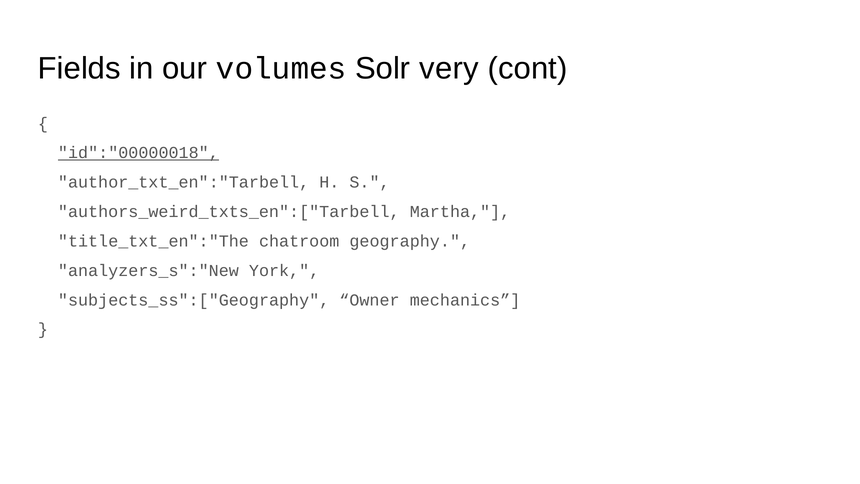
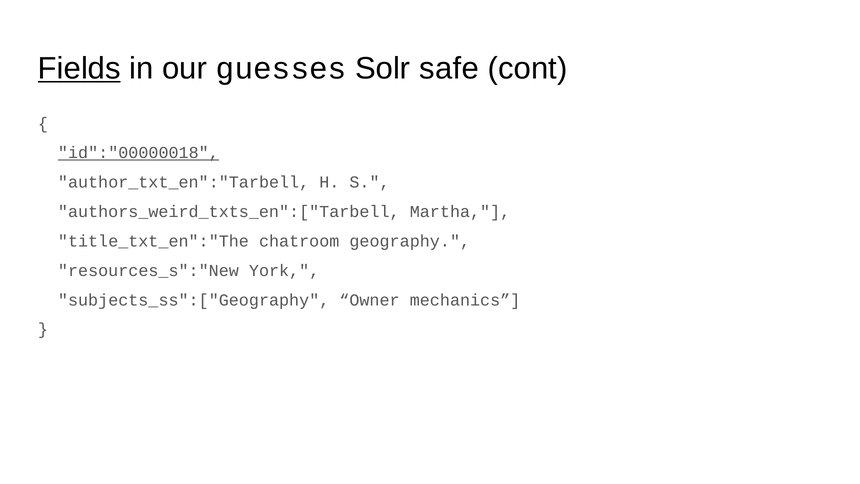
Fields underline: none -> present (79, 68)
volumes: volumes -> guesses (281, 68)
very: very -> safe (449, 68)
analyzers_s":"New: analyzers_s":"New -> resources_s":"New (148, 270)
